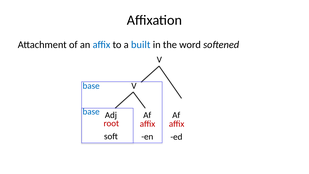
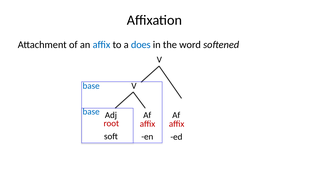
built: built -> does (141, 45)
